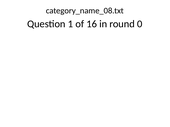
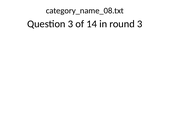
Question 1: 1 -> 3 (70, 24)
16: 16 -> 14 (92, 24)
round 0: 0 -> 3 (140, 24)
